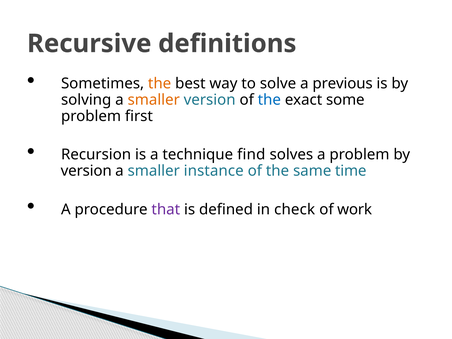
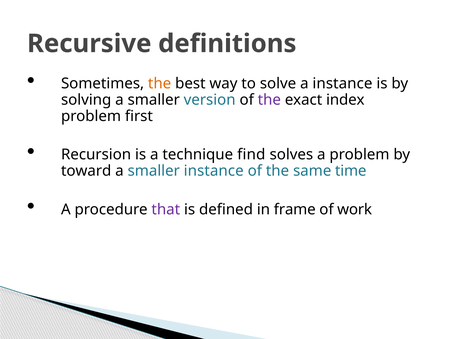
a previous: previous -> instance (342, 84)
smaller colour: orange -> black (154, 100)
the colour: blue -> purple (269, 100)
some: some -> index (345, 100)
version: version -> toward (86, 171)
check: check -> frame (295, 209)
